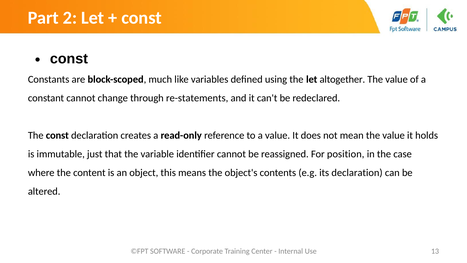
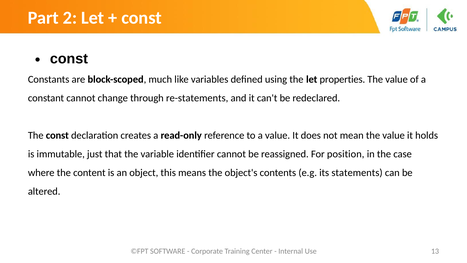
altogether: altogether -> properties (342, 79)
its declaration: declaration -> statements (357, 173)
